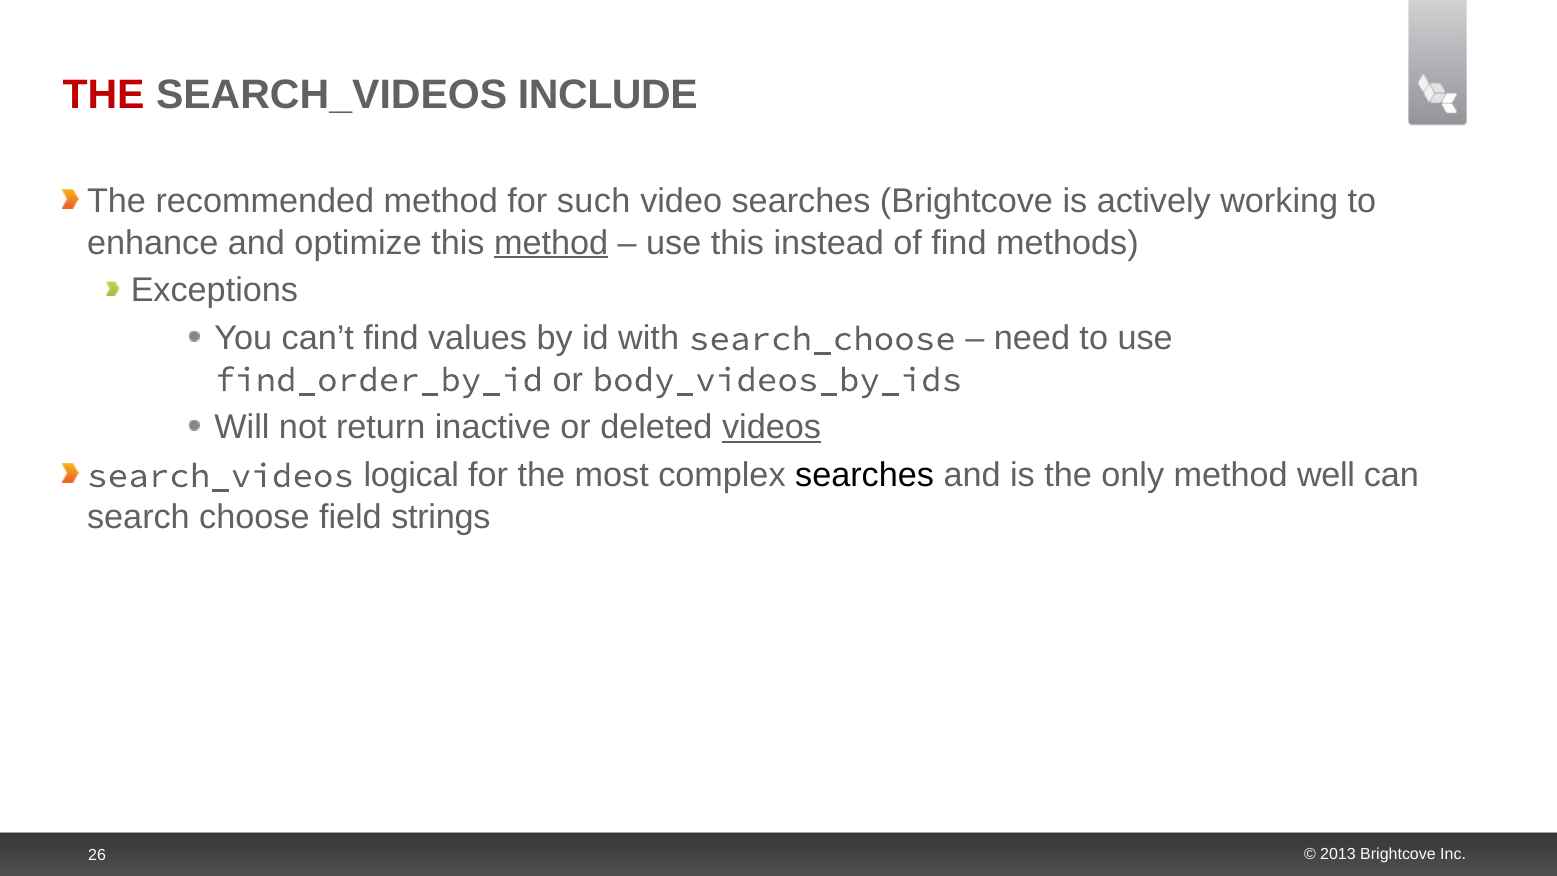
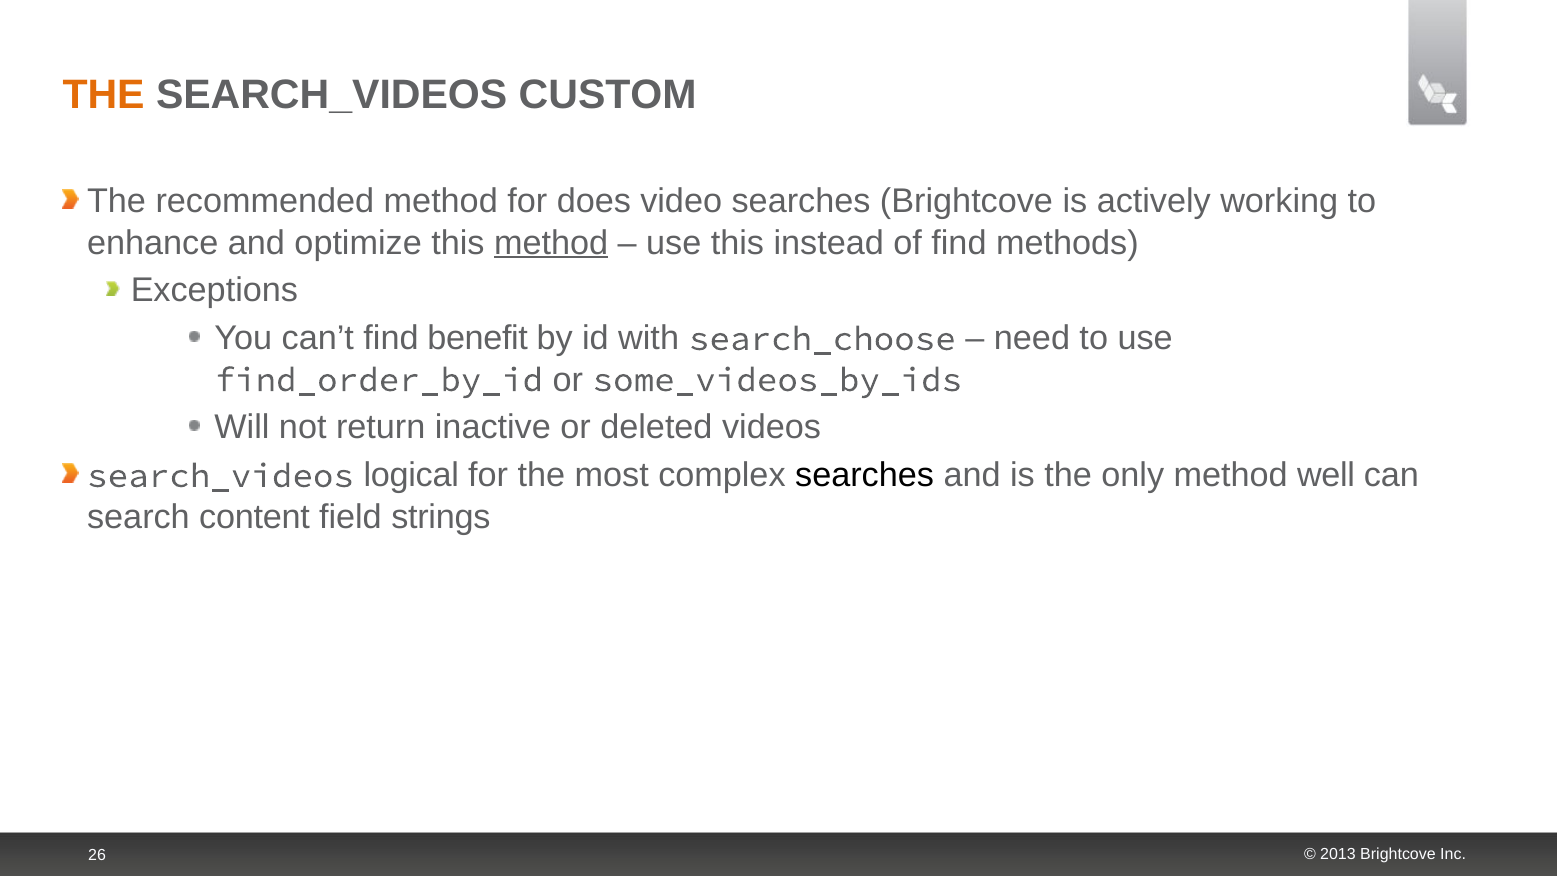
THE colour: red -> orange (104, 95)
INCLUDE: INCLUDE -> CUSTOM (608, 95)
such: such -> does (594, 202)
values: values -> benefit (478, 339)
body_videos_by_ids: body_videos_by_ids -> some_videos_by_ids (777, 380)
videos underline: present -> none (772, 428)
choose: choose -> content (255, 517)
